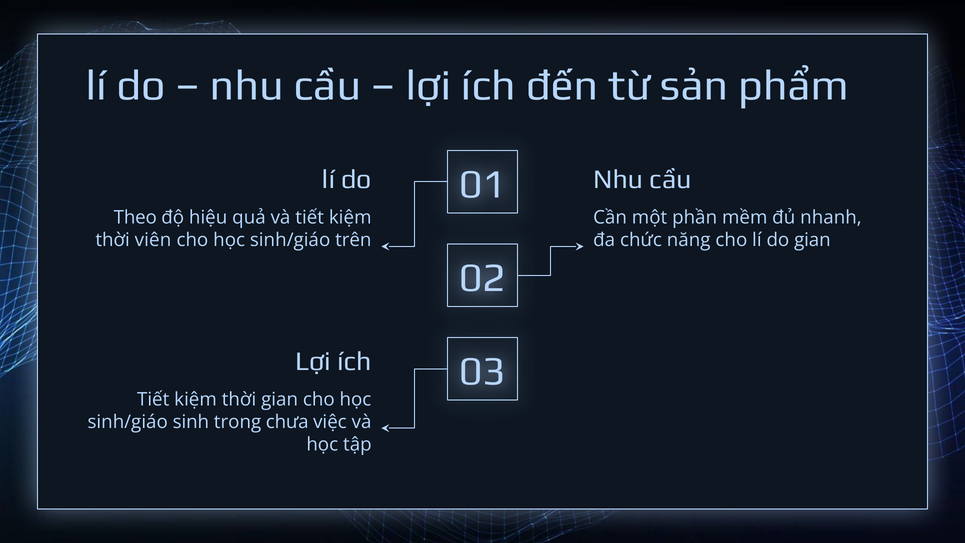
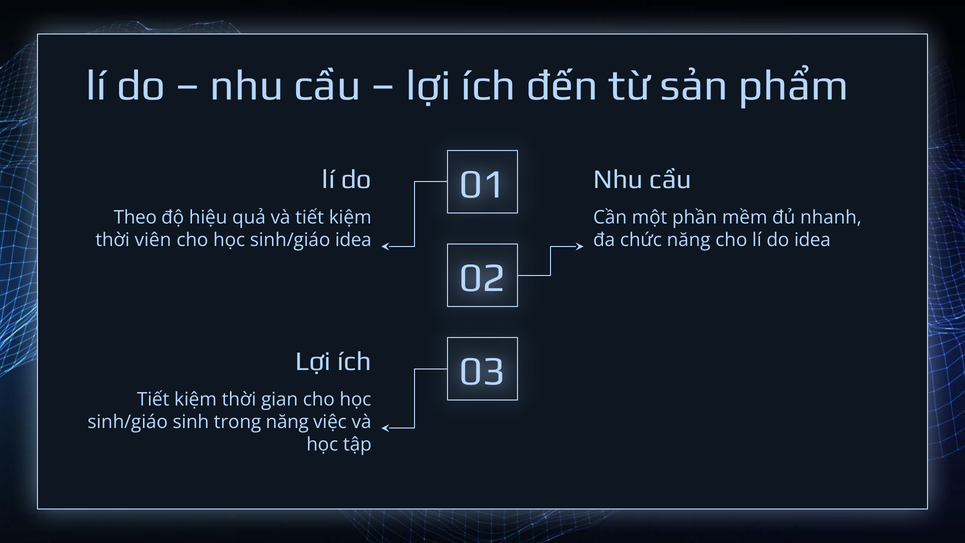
sinh/giáo trên: trên -> idea (353, 240)
do gian: gian -> idea (812, 240)
trong chưa: chưa -> năng (287, 422)
